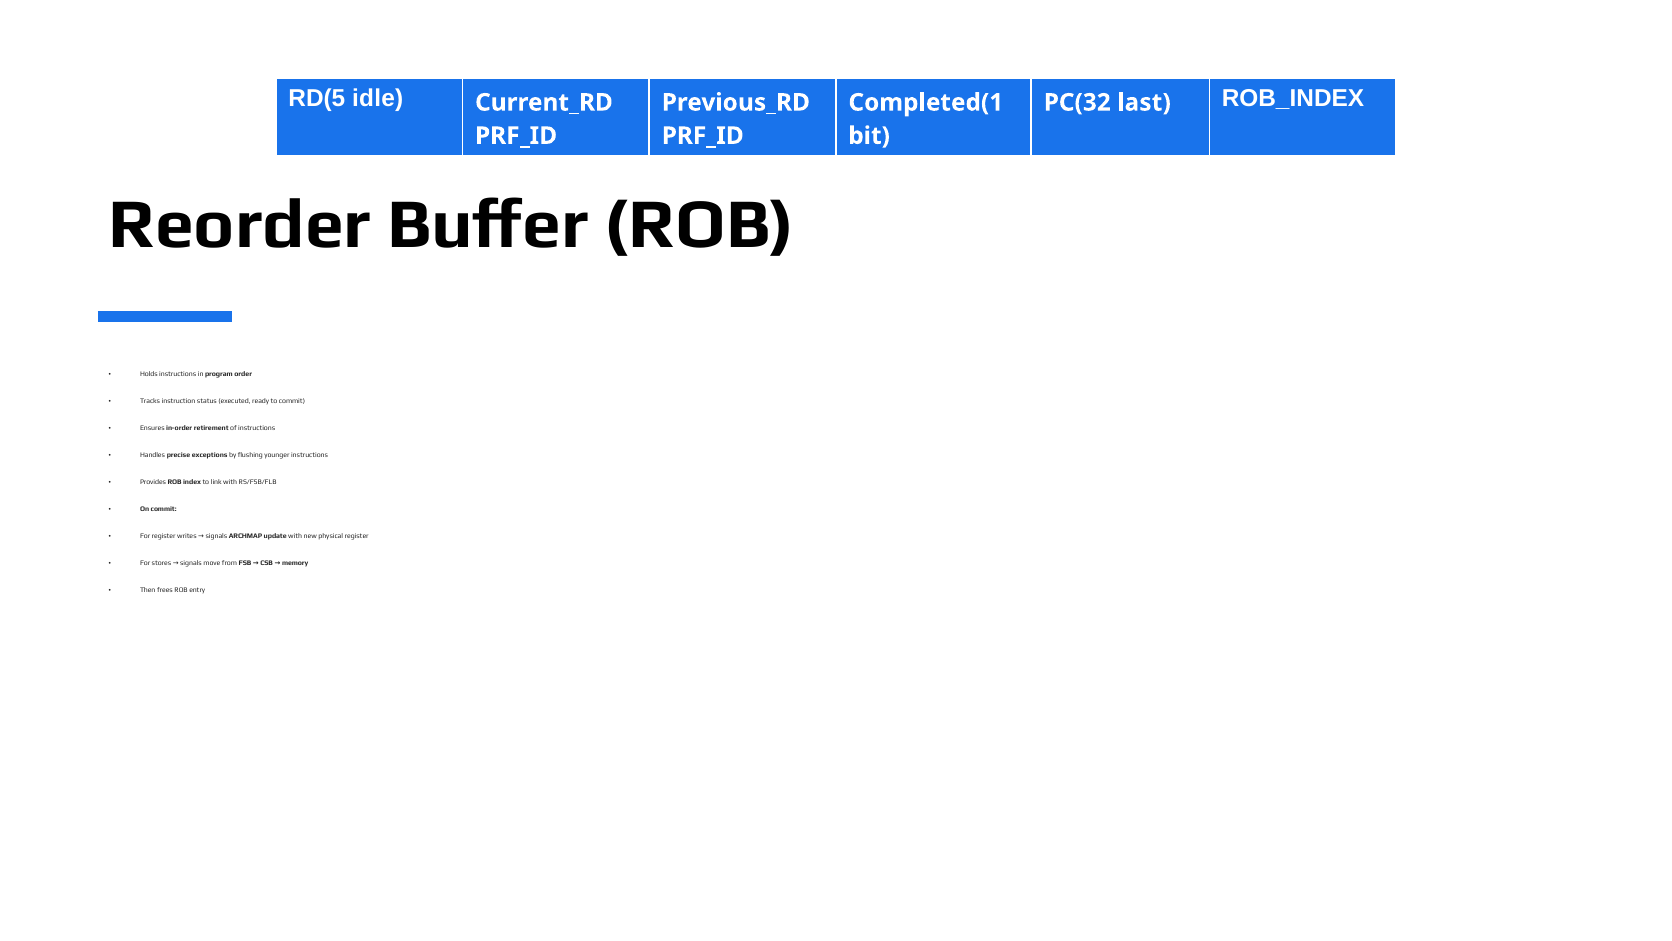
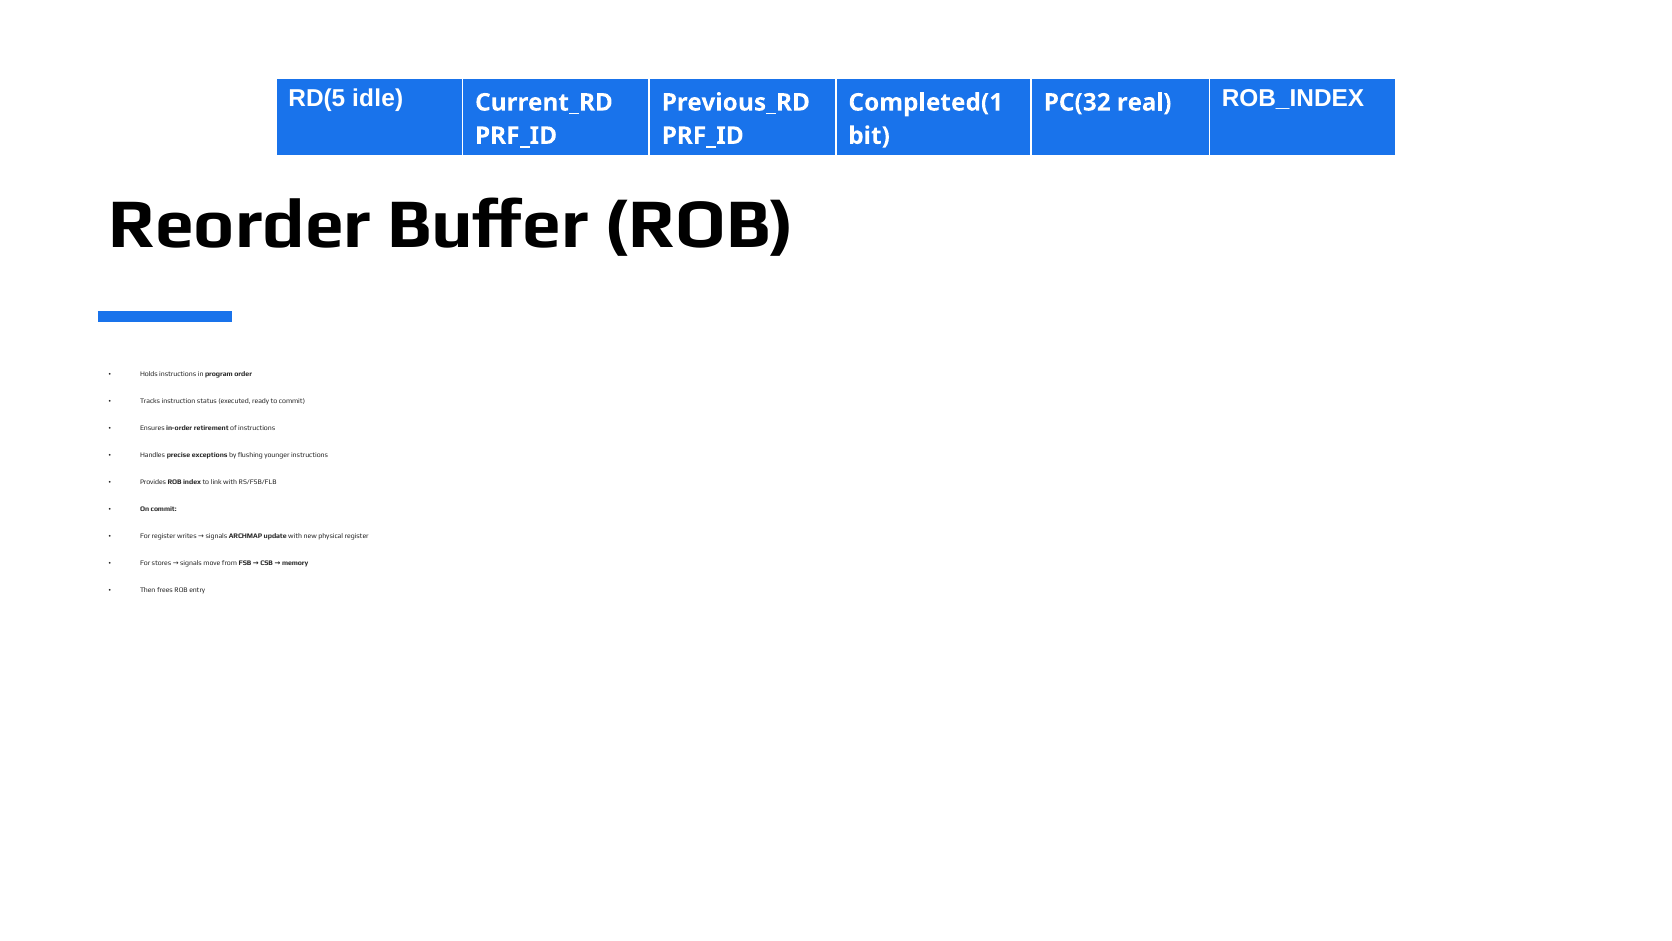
last: last -> real (1144, 102)
